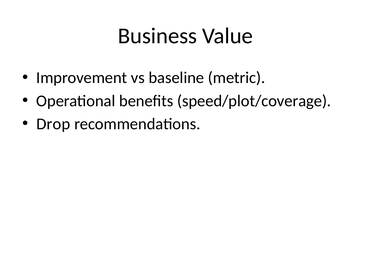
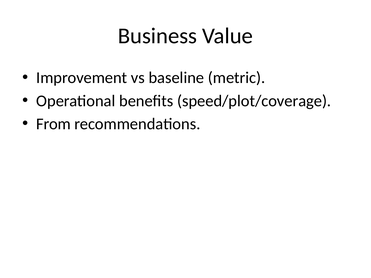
Drop: Drop -> From (53, 124)
